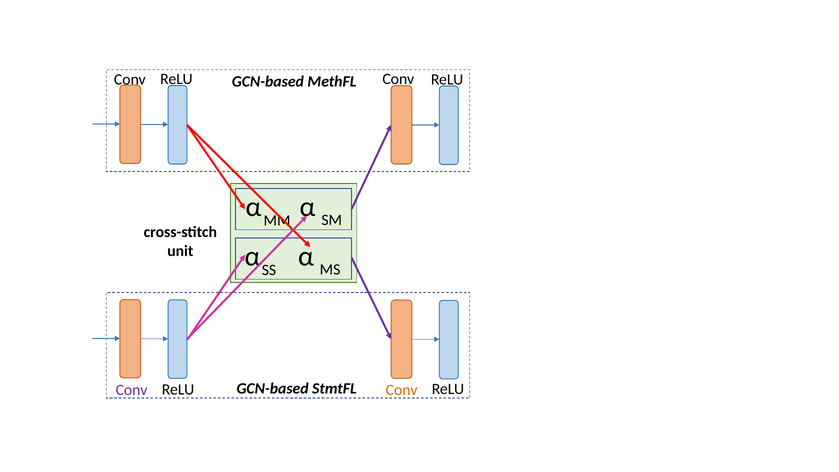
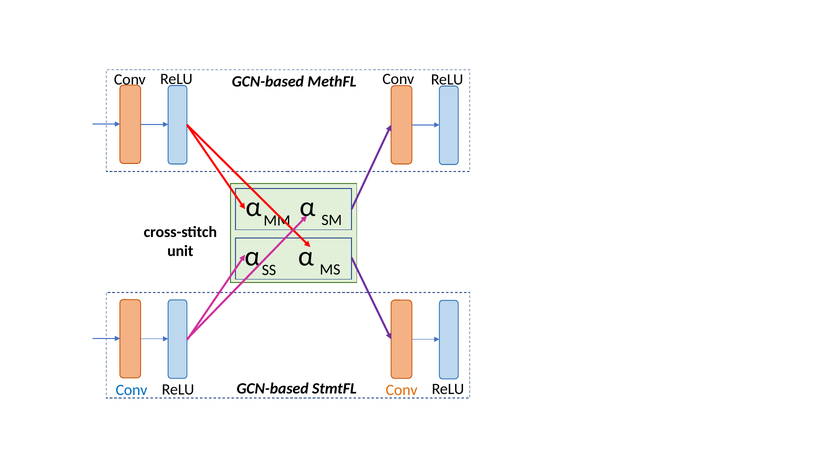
Conv colour: purple -> blue (132, 390)
